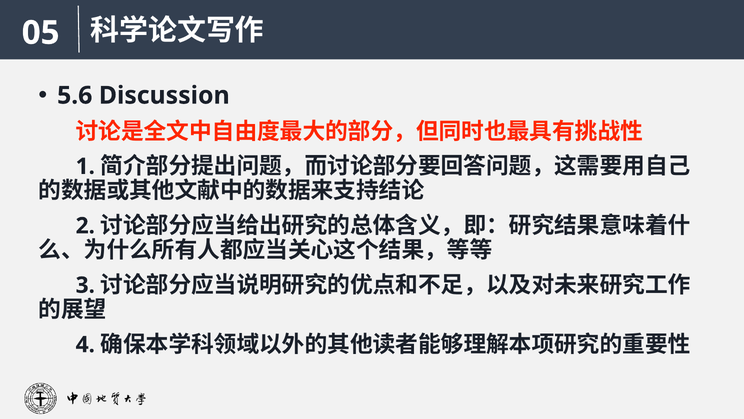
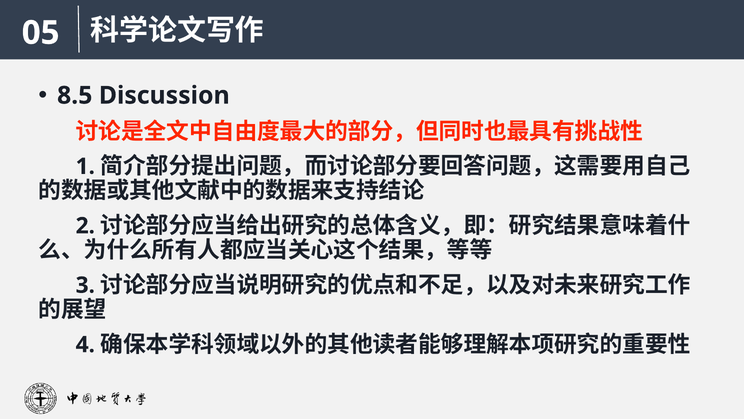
5.6: 5.6 -> 8.5 (75, 95)
